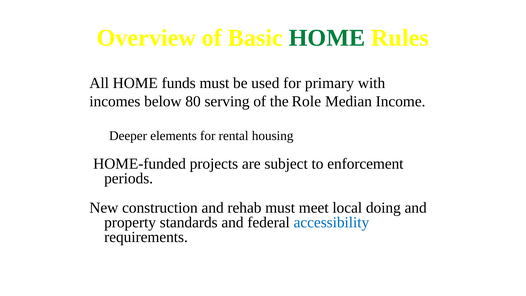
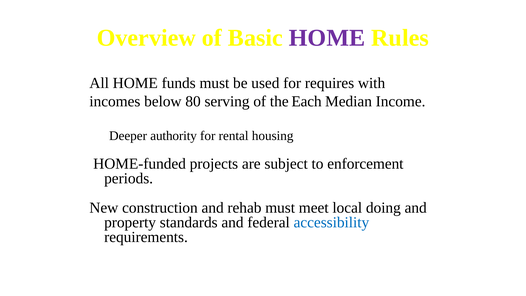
HOME colour: green -> purple (327, 38)
primary: primary -> requires (330, 83)
Role: Role -> Each (307, 101)
elements: elements -> authority (174, 136)
